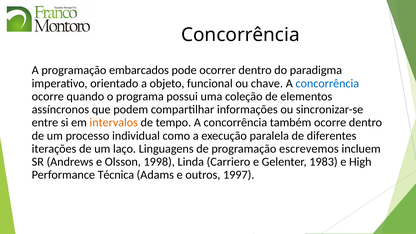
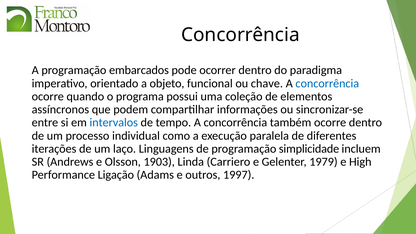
intervalos colour: orange -> blue (114, 123)
escrevemos: escrevemos -> simplicidade (309, 149)
1998: 1998 -> 1903 (159, 162)
1983: 1983 -> 1979 (323, 162)
Técnica: Técnica -> Ligação (116, 175)
